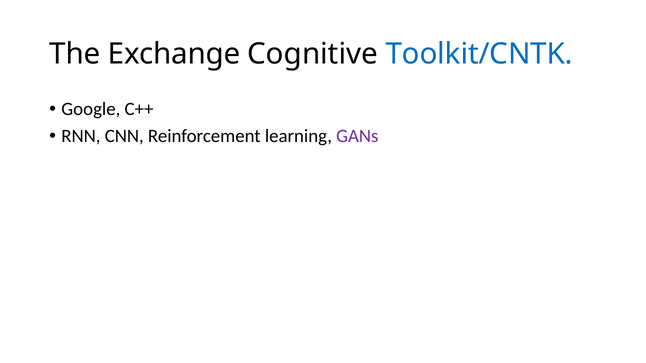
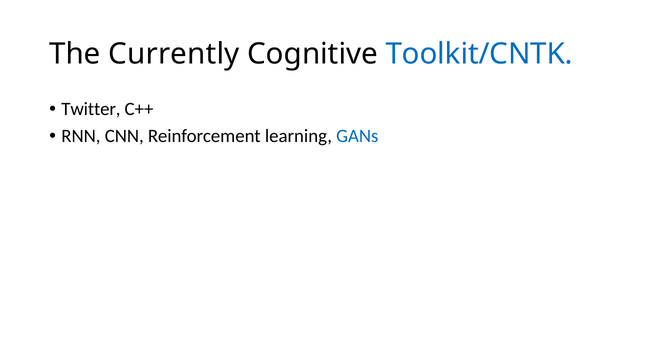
Exchange: Exchange -> Currently (174, 54)
Google: Google -> Twitter (91, 109)
GANs colour: purple -> blue (357, 136)
